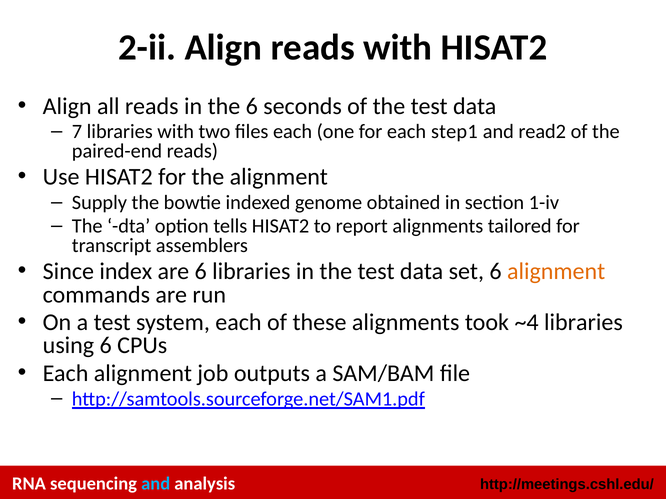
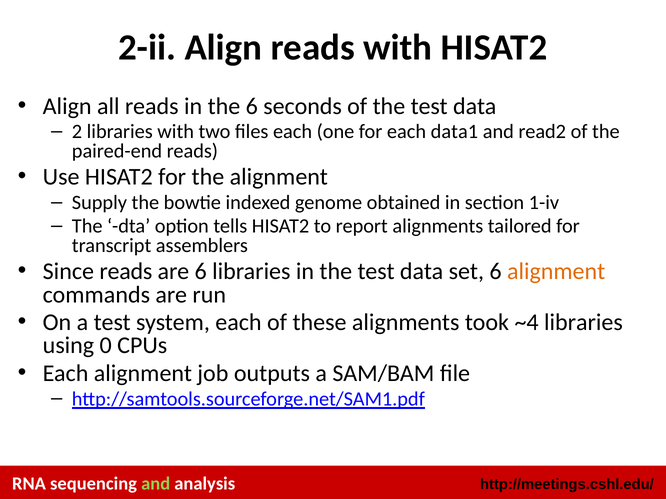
7: 7 -> 2 (77, 132)
step1: step1 -> data1 (454, 132)
Since index: index -> reads (126, 272)
using 6: 6 -> 0 (106, 346)
and colour: light blue -> light green (156, 484)
